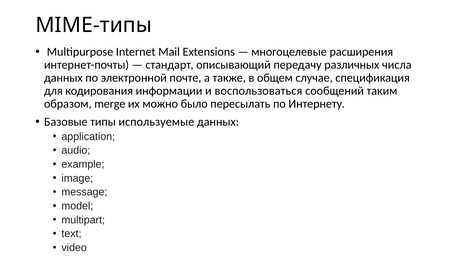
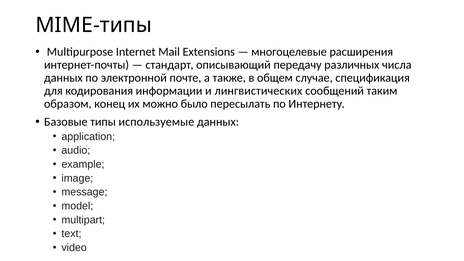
воспользоваться: воспользоваться -> лингвистических (258, 91)
merge: merge -> конец (110, 104)
